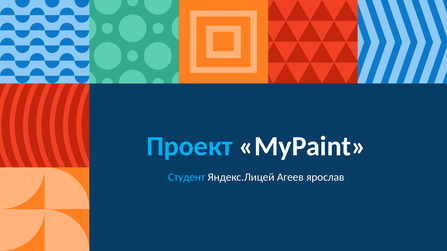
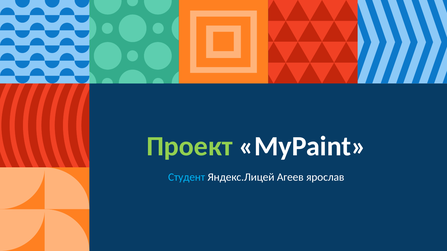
Проект colour: light blue -> light green (190, 146)
